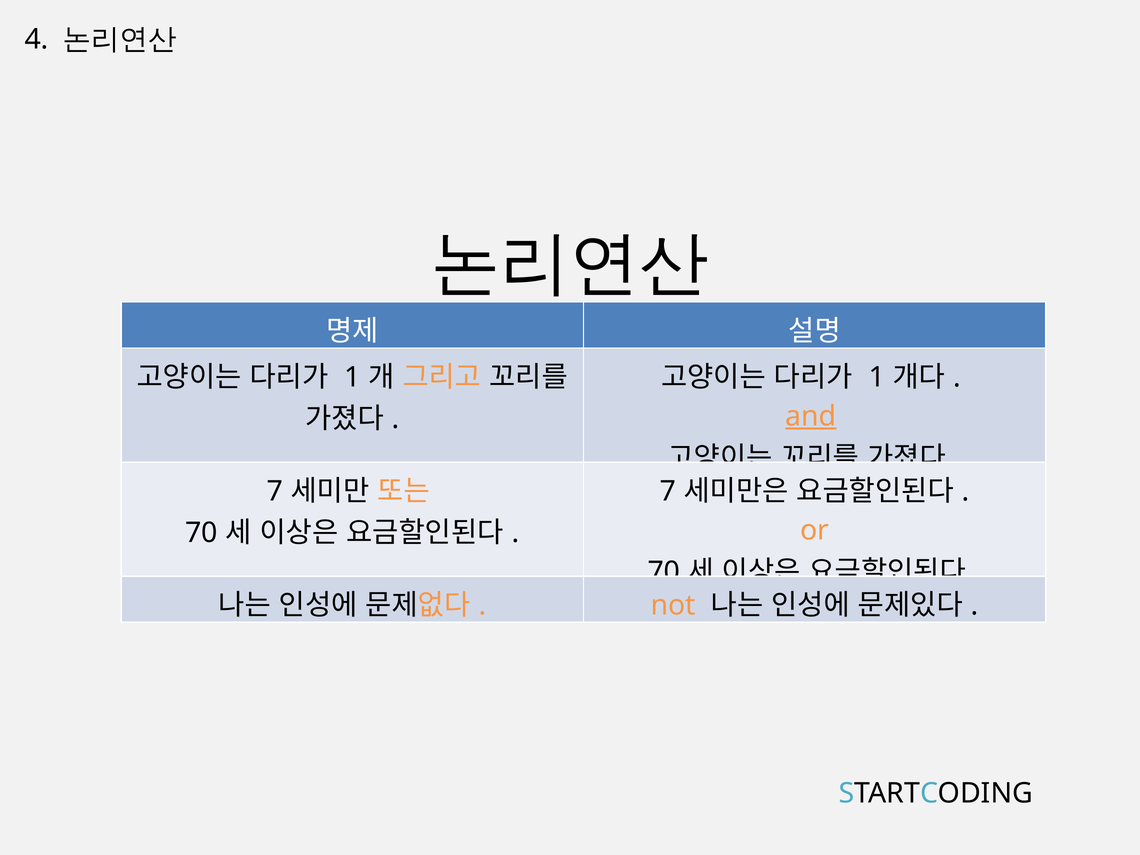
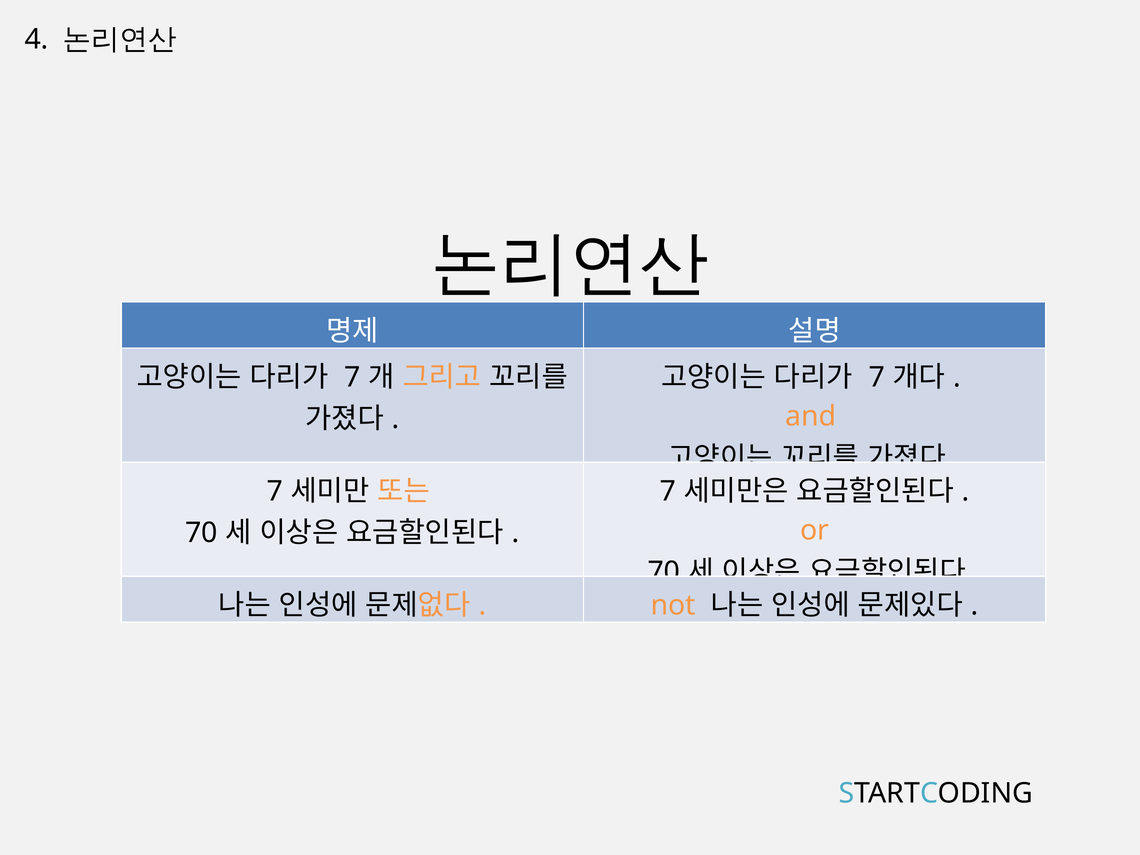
1: 1 -> 7 (353, 377)
1: 1 -> 7 (877, 377)
and underline: present -> none (811, 416)
